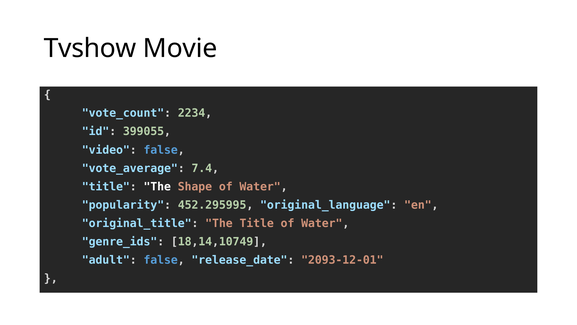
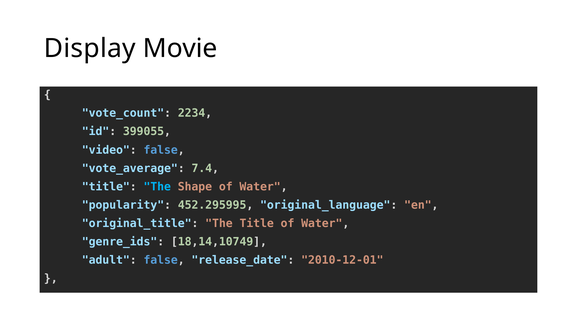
Tvshow: Tvshow -> Display (90, 48)
The colour: white -> light blue (157, 186)
2093-12-01: 2093-12-01 -> 2010-12-01 (342, 260)
